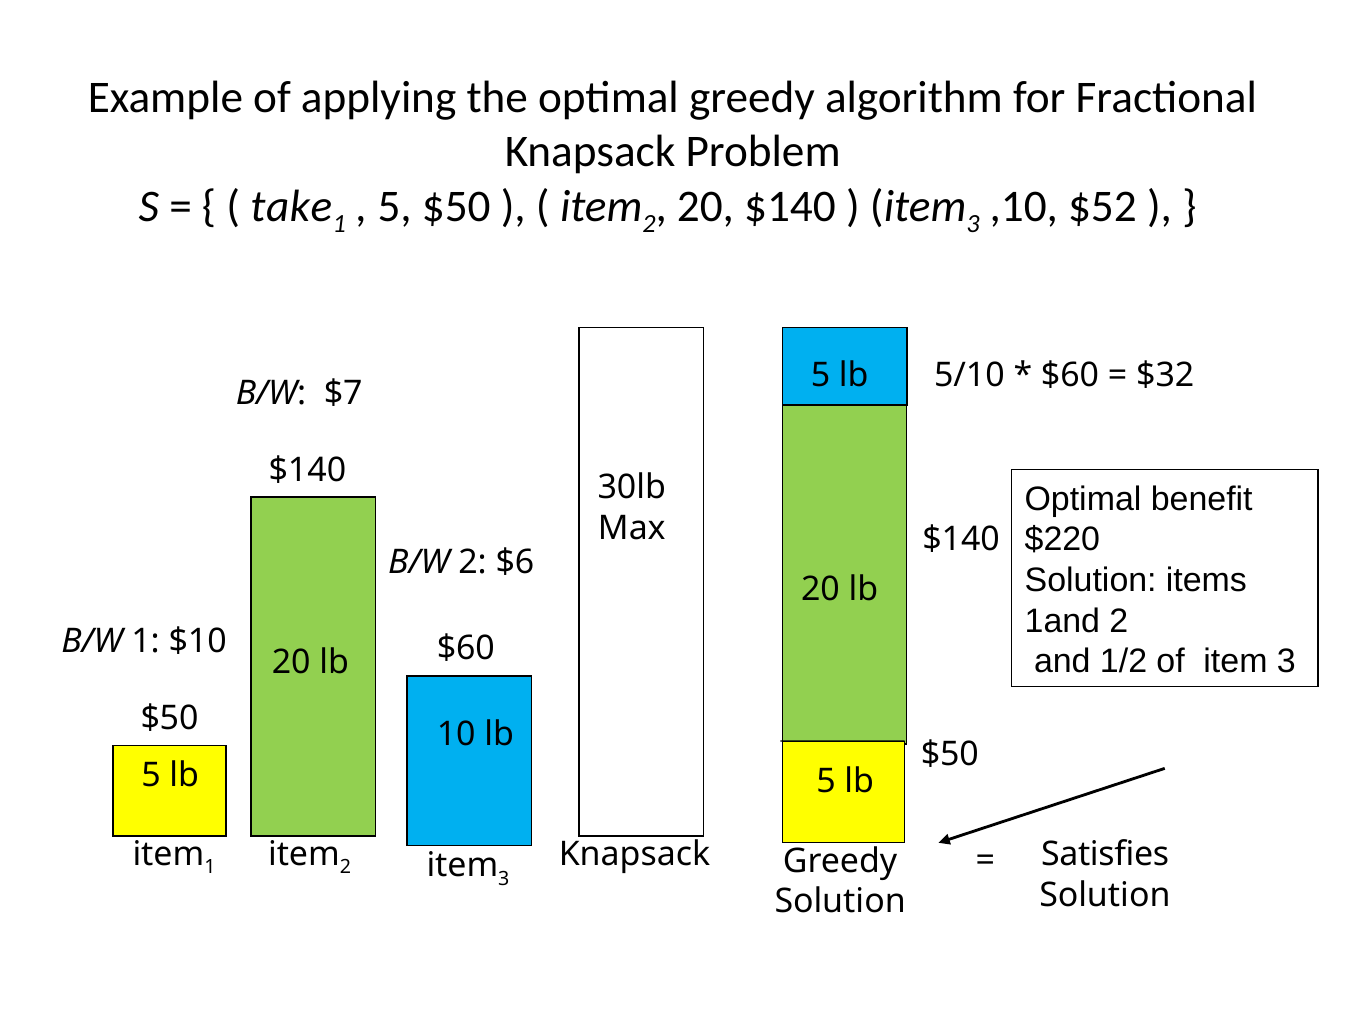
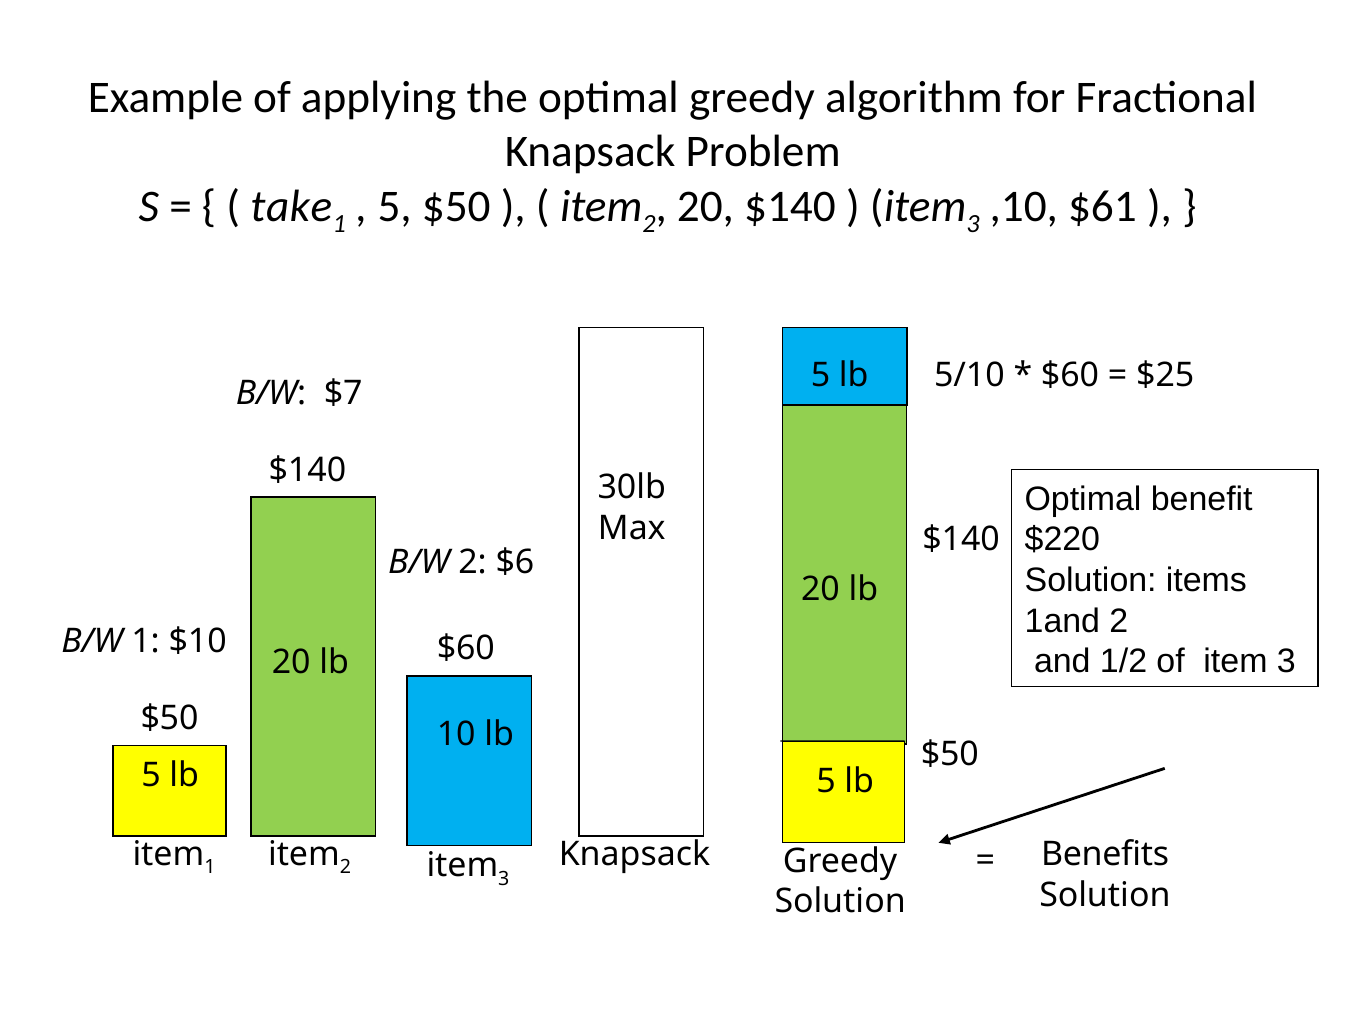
$52: $52 -> $61 (1102, 206)
$32: $32 -> $25 (1165, 375)
Satisfies: Satisfies -> Benefits (1105, 855)
